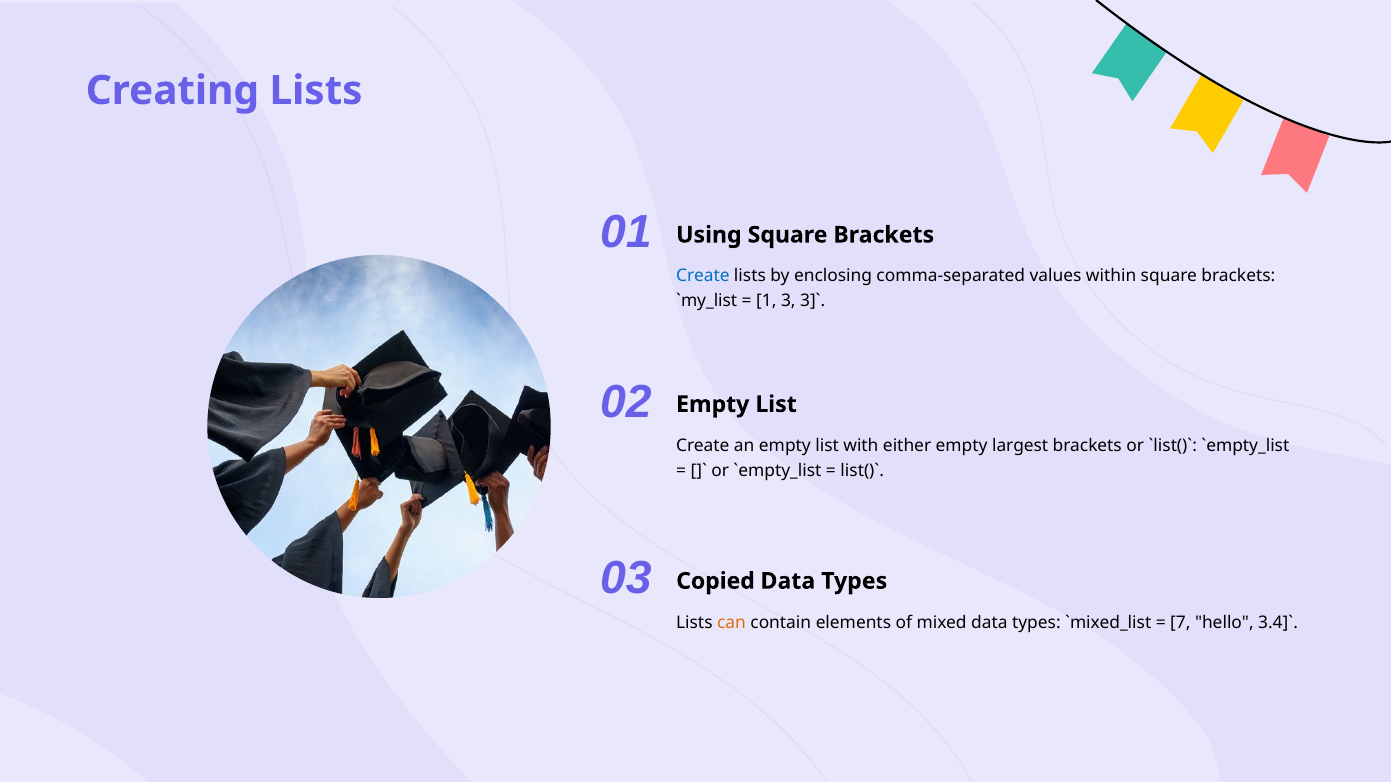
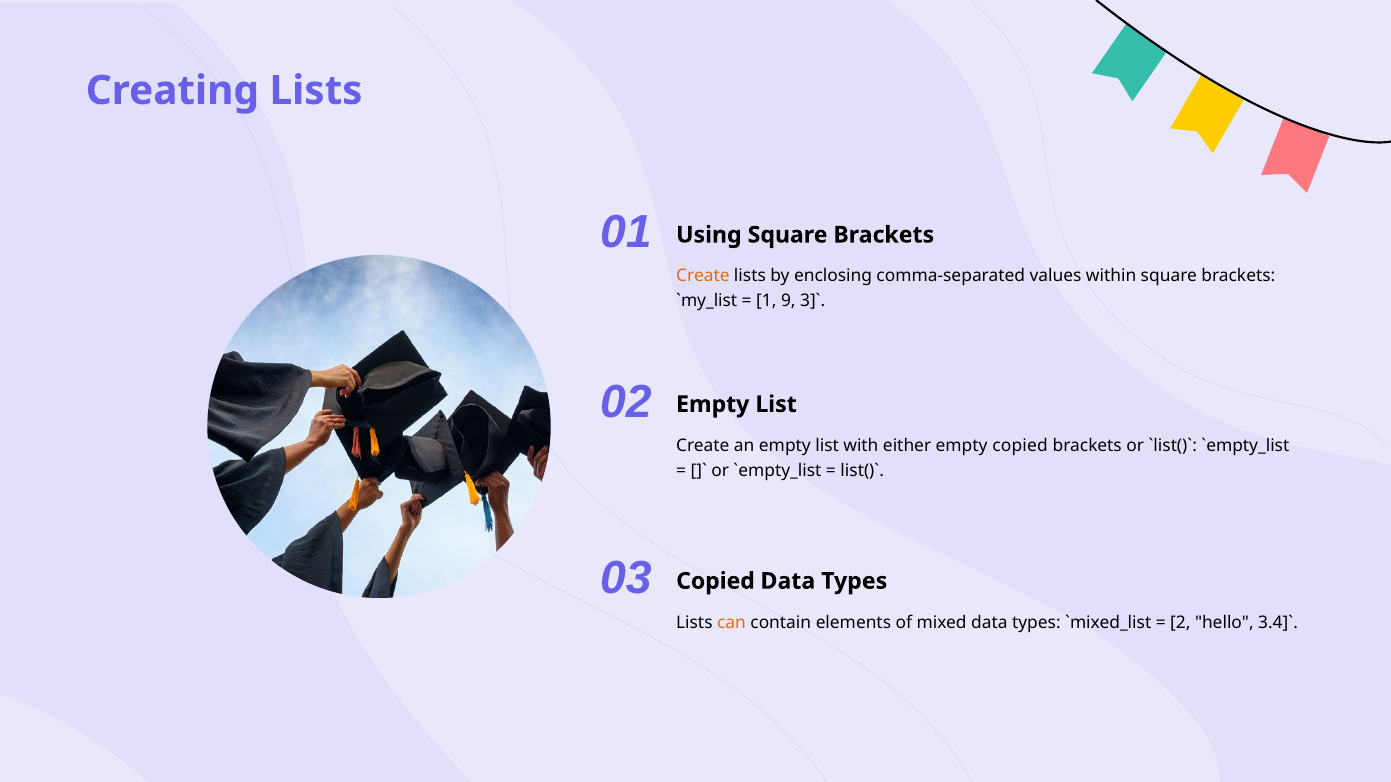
Create colour: blue -> orange (703, 276)
3: 3 -> 9 (788, 301)
empty largest: largest -> copied (1020, 446)
7: 7 -> 2 (1180, 623)
